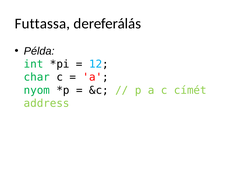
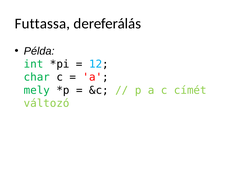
nyom: nyom -> mely (37, 90)
address: address -> változó (47, 103)
